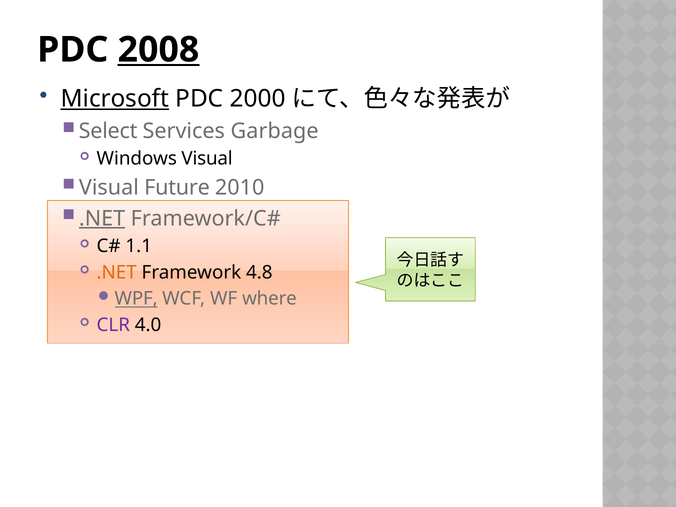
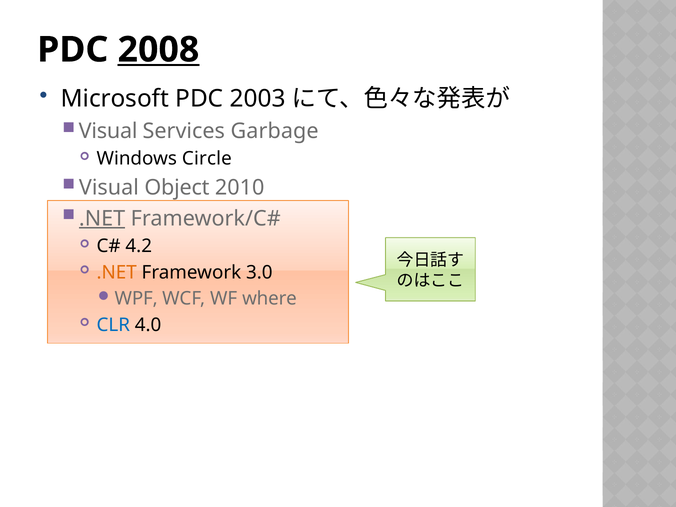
Microsoft underline: present -> none (115, 99)
2000: 2000 -> 2003 (258, 99)
Select: Select -> Visual (108, 131)
Windows Visual: Visual -> Circle (207, 159)
Future: Future -> Object (177, 188)
1.1: 1.1 -> 4.2 (139, 246)
4.8: 4.8 -> 3.0 (259, 273)
WPF underline: present -> none (136, 299)
CLR colour: purple -> blue (113, 325)
